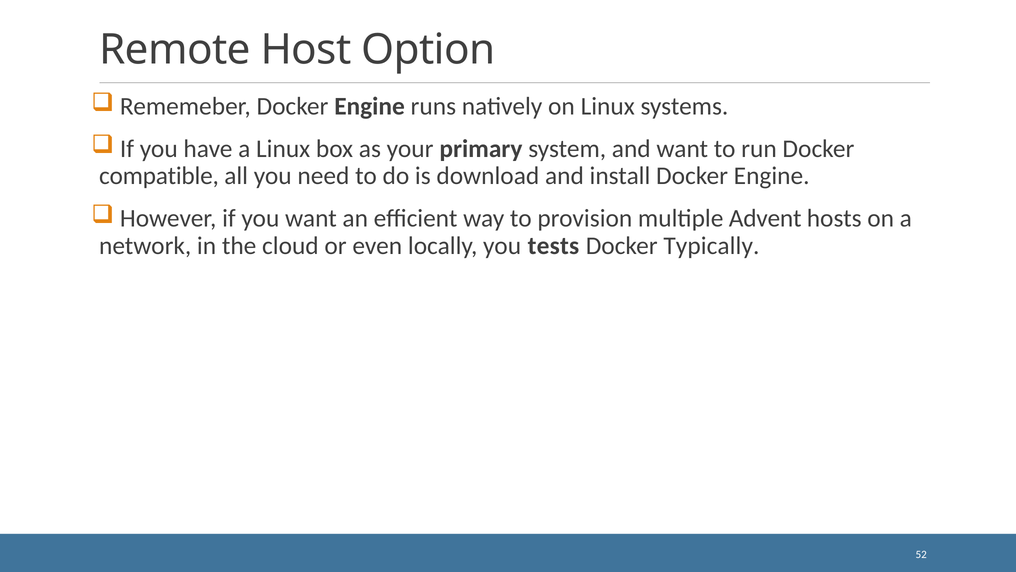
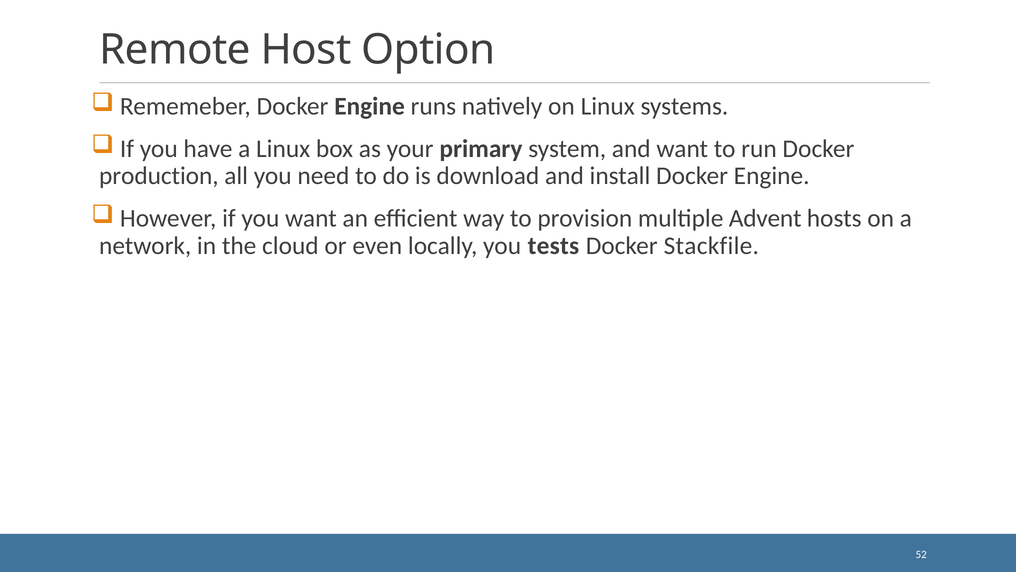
compatible: compatible -> production (159, 176)
Typically: Typically -> Stackfile (711, 246)
